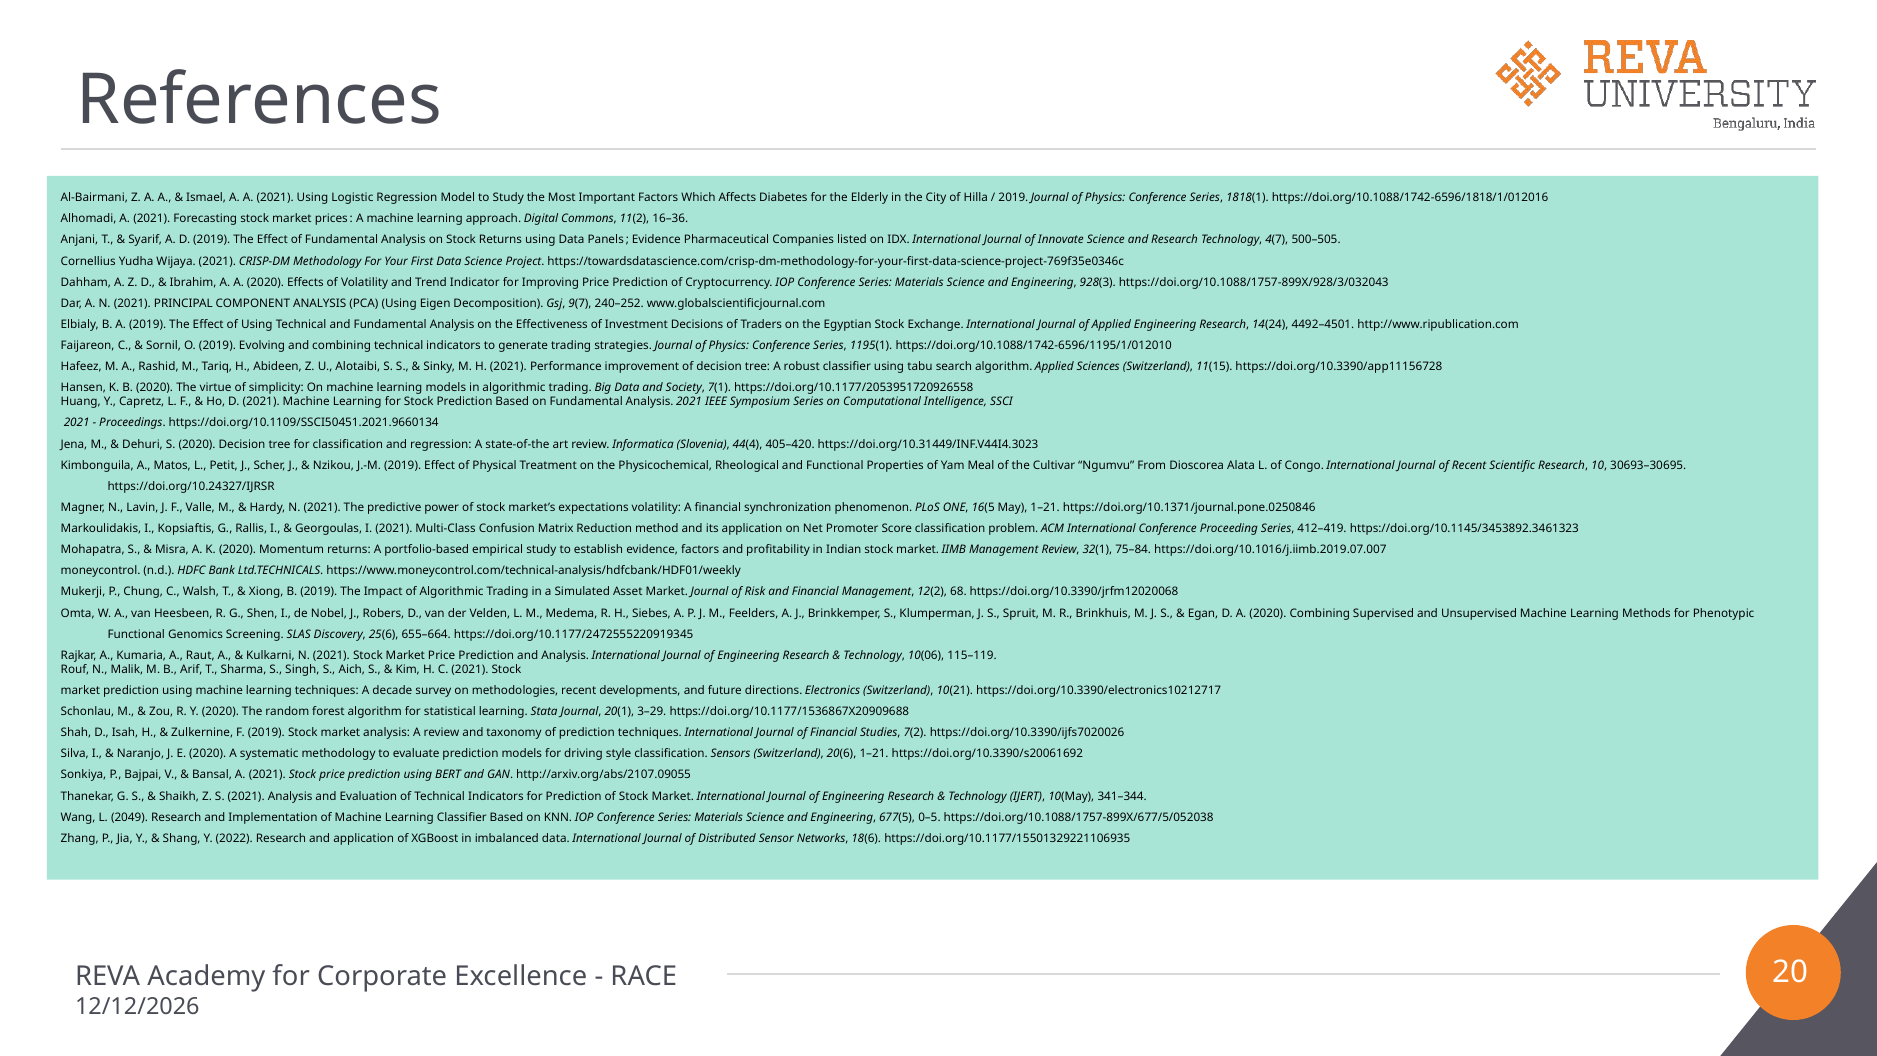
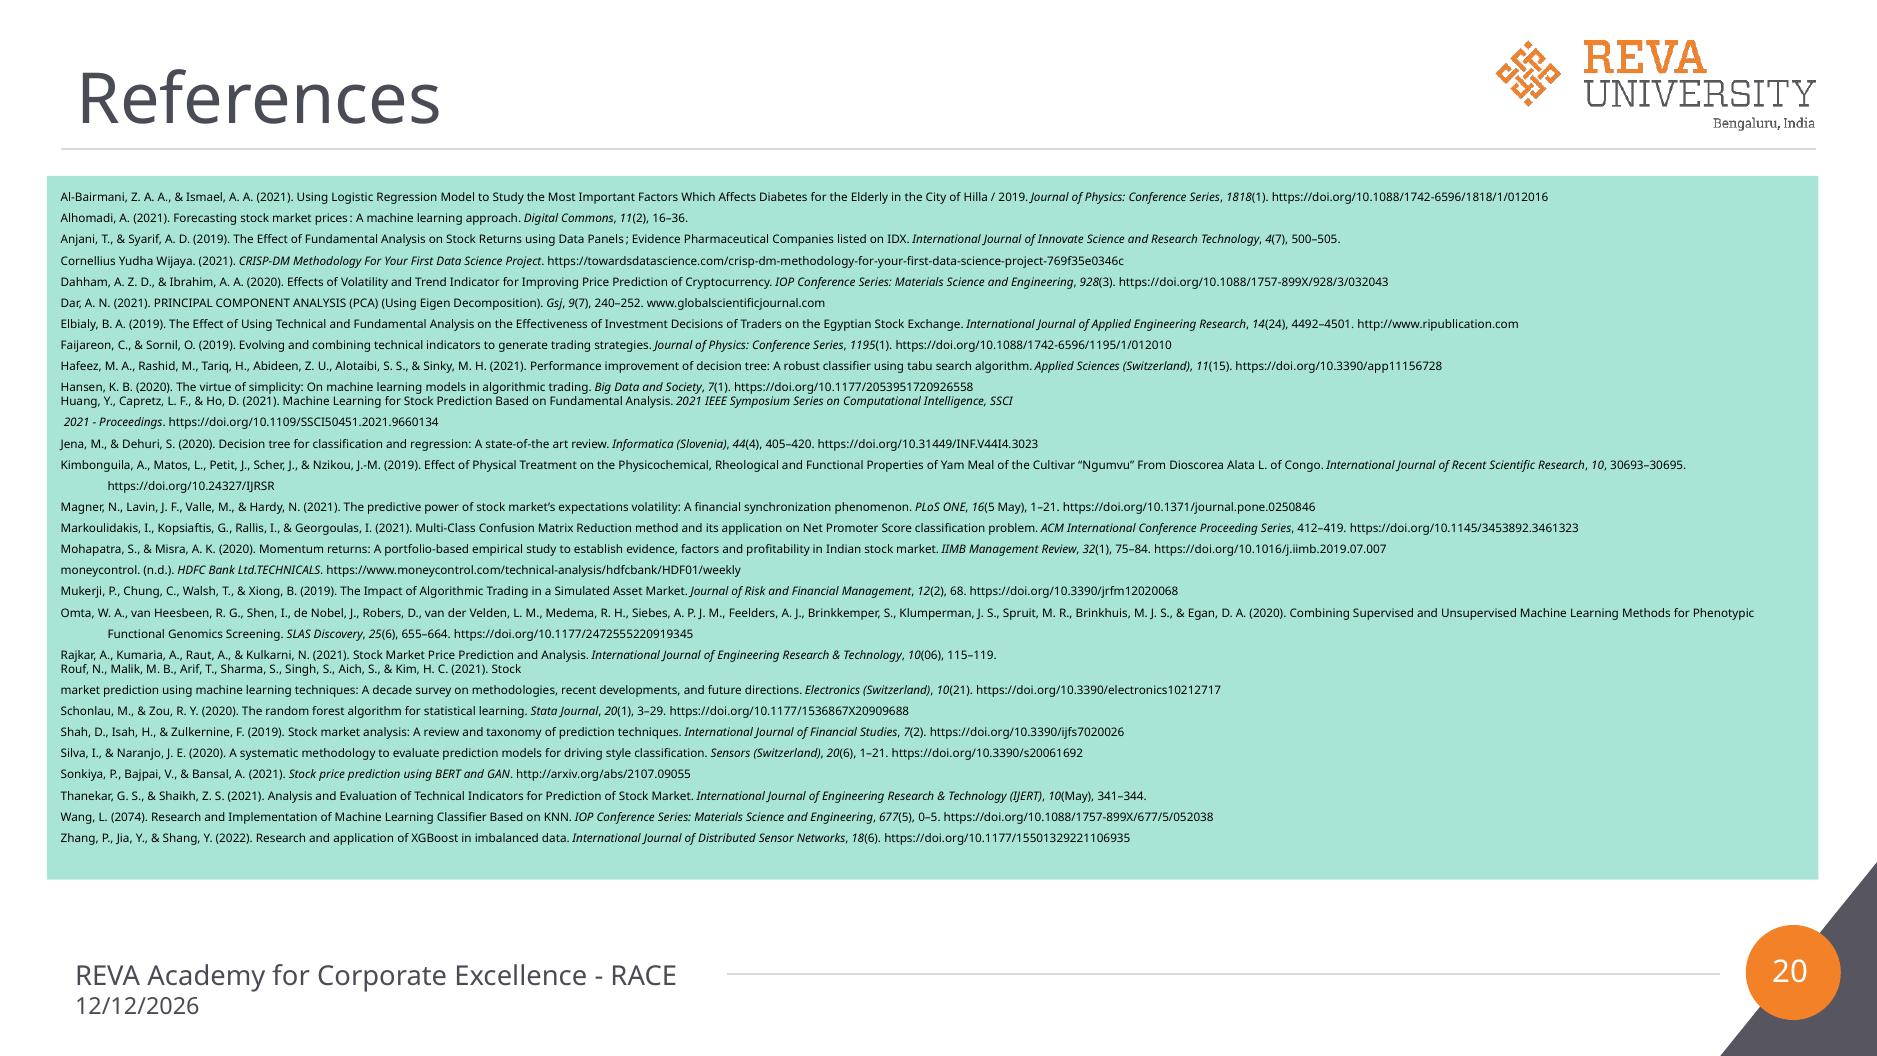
2049: 2049 -> 2074 (129, 817)
